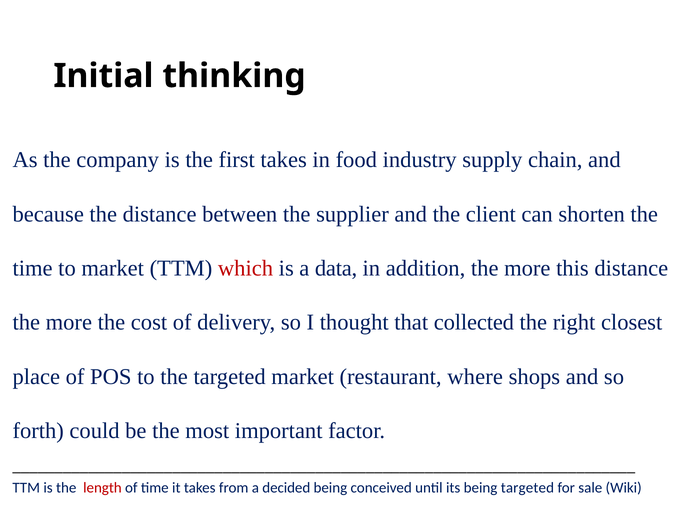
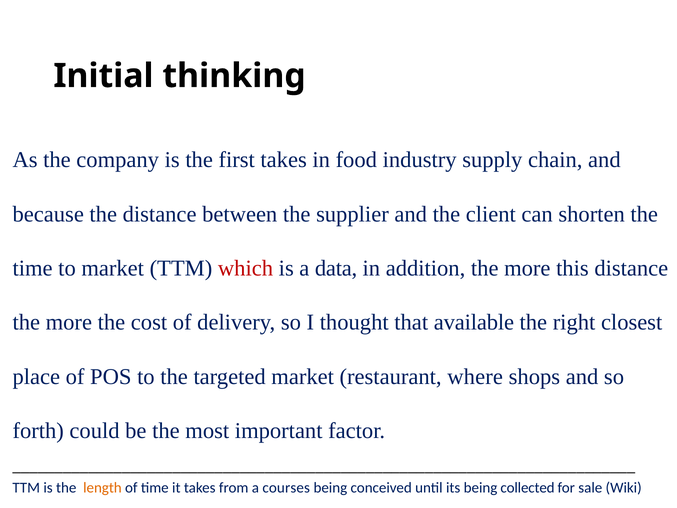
collected: collected -> available (474, 322)
length colour: red -> orange (102, 488)
decided: decided -> courses (286, 488)
being targeted: targeted -> collected (528, 488)
